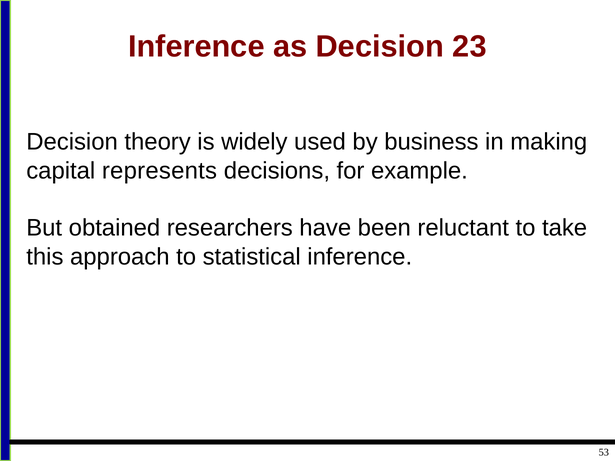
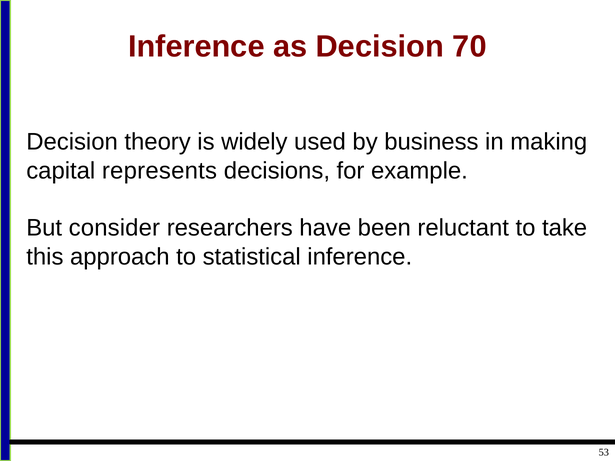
23: 23 -> 70 (470, 47)
obtained: obtained -> consider (114, 228)
